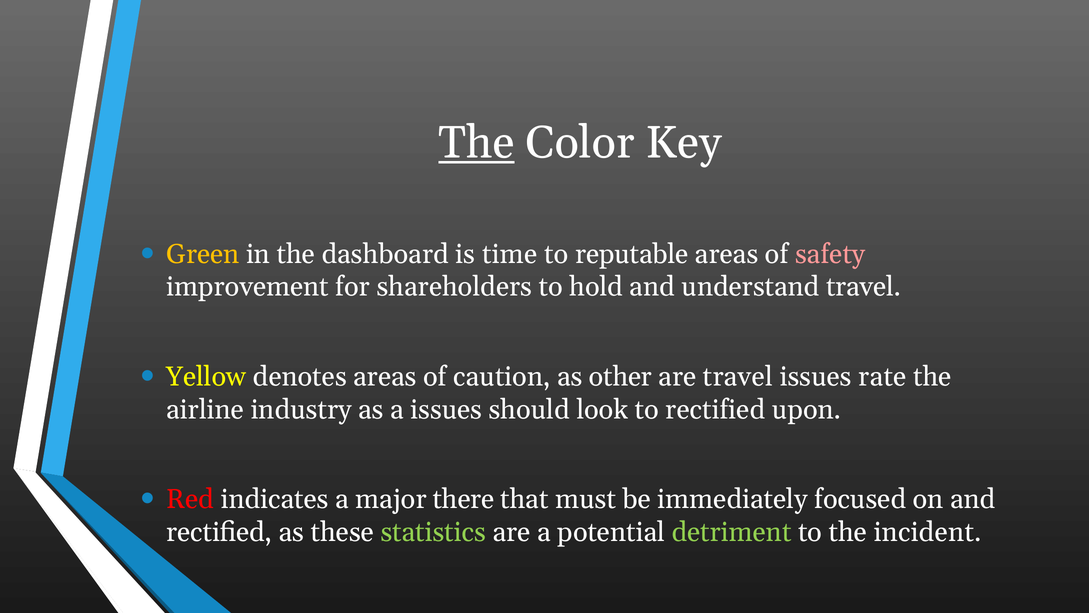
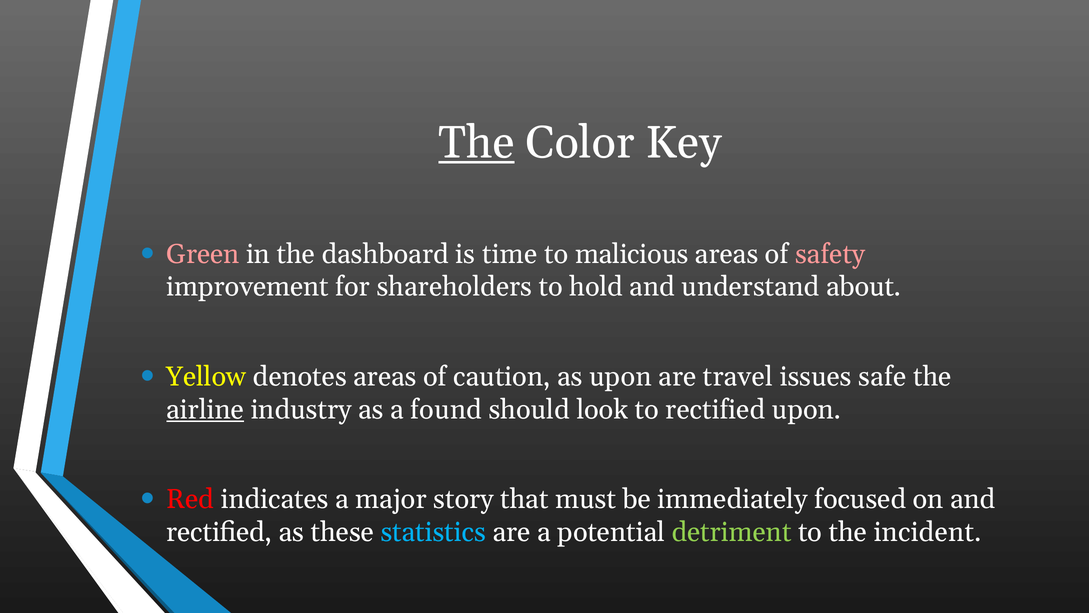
Green colour: yellow -> pink (203, 254)
reputable: reputable -> malicious (632, 254)
understand travel: travel -> about (864, 287)
as other: other -> upon (620, 377)
rate: rate -> safe (882, 377)
airline underline: none -> present (205, 409)
a issues: issues -> found (446, 409)
there: there -> story (464, 499)
statistics colour: light green -> light blue (433, 532)
